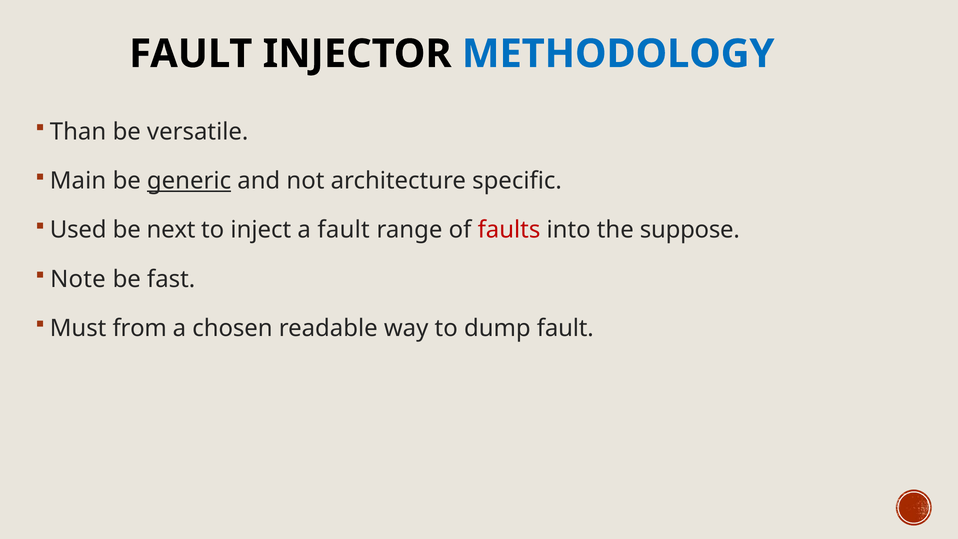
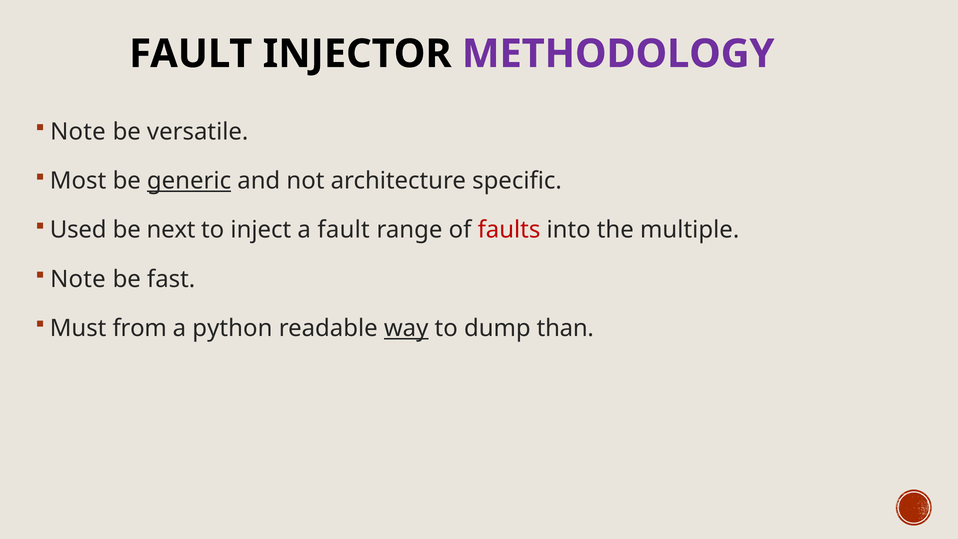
METHODOLOGY colour: blue -> purple (618, 54)
Than: Than -> Note (78, 132)
Main: Main -> Most (78, 181)
suppose: suppose -> multiple (690, 230)
chosen: chosen -> python (232, 328)
way underline: none -> present (406, 328)
dump fault: fault -> than (565, 328)
